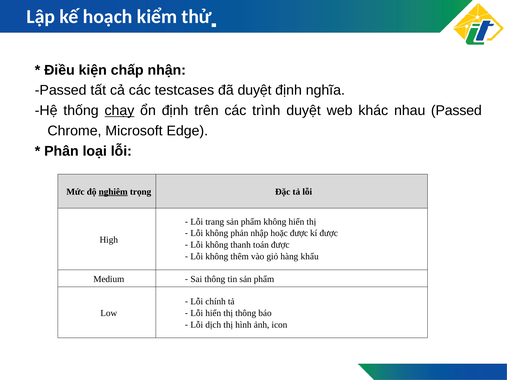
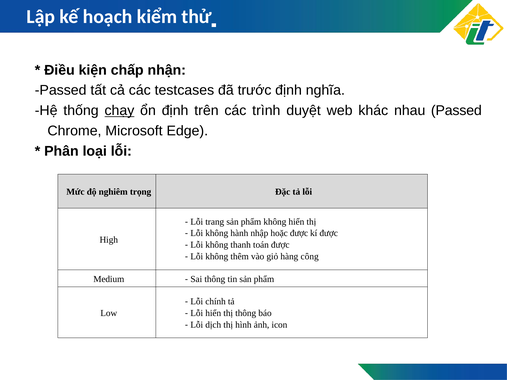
đã duyệt: duyệt -> trước (255, 90)
nghiêm underline: present -> none (113, 192)
phản: phản -> hành (239, 233)
khẩu: khẩu -> công (310, 257)
